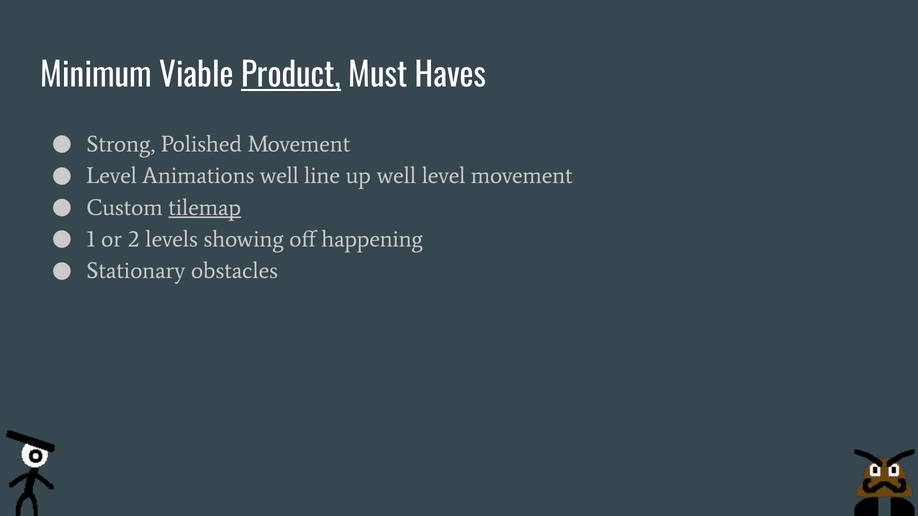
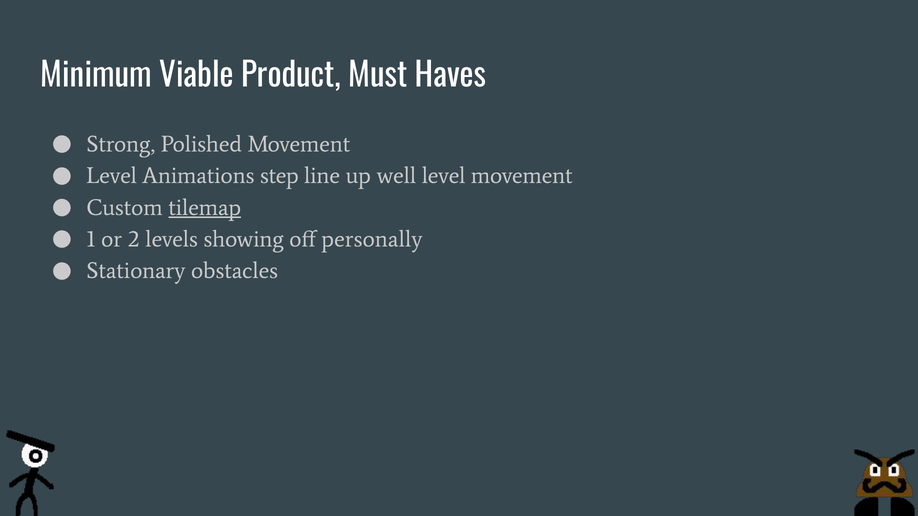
Product underline: present -> none (291, 76)
Animations well: well -> step (279, 176)
happening: happening -> personally (372, 239)
